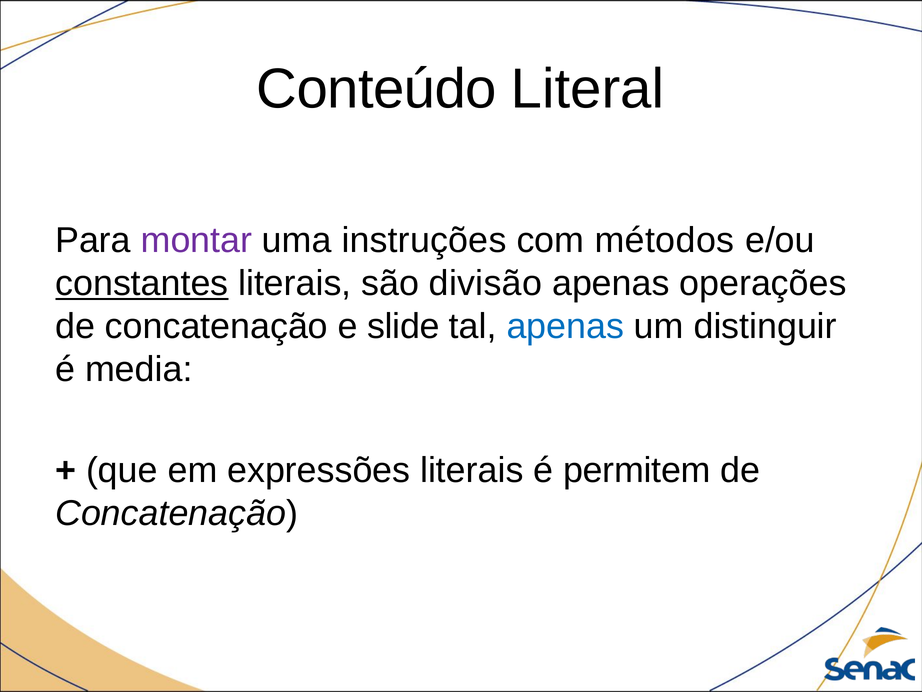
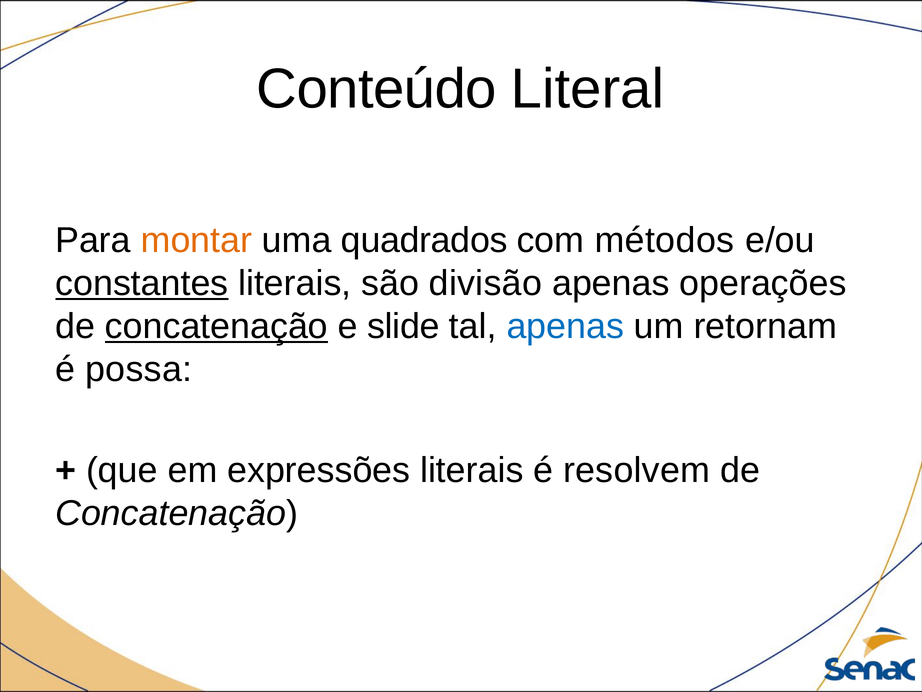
montar colour: purple -> orange (196, 240)
instruções: instruções -> quadrados (424, 240)
concatenação underline: none -> present (216, 326)
distinguir: distinguir -> retornam (765, 326)
media: media -> possa (139, 369)
permitem: permitem -> resolvem (637, 470)
